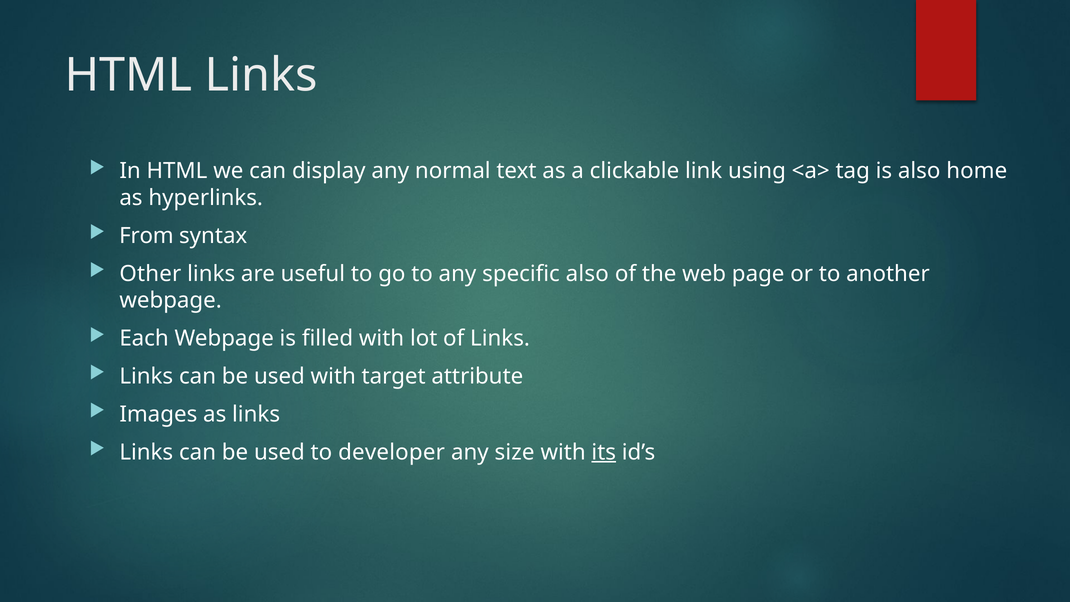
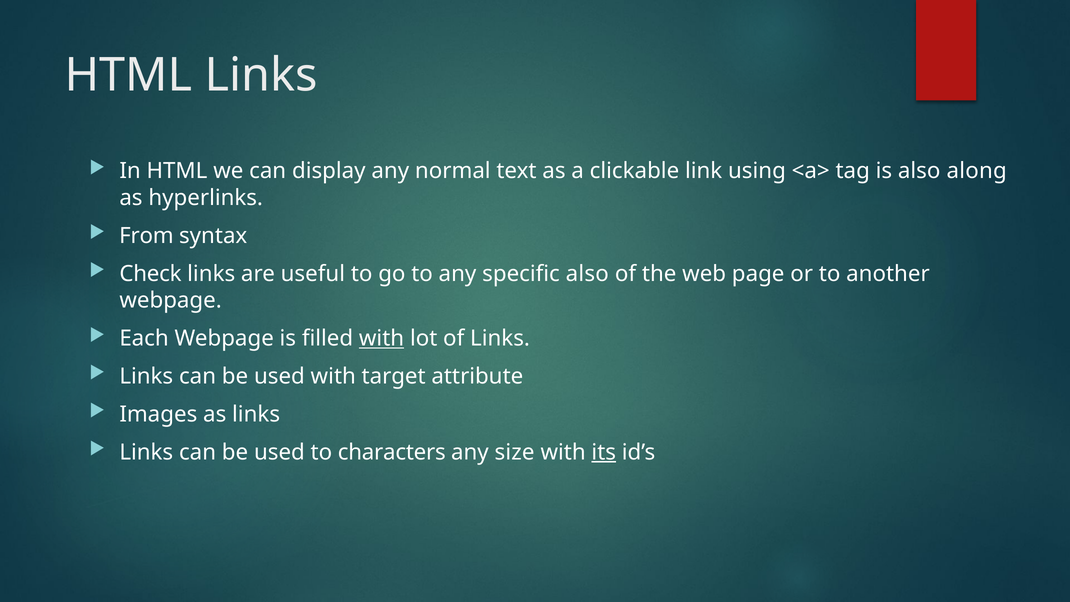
home: home -> along (977, 171)
Other: Other -> Check (151, 274)
with underline: none -> present (382, 338)
developer: developer -> characters (392, 452)
